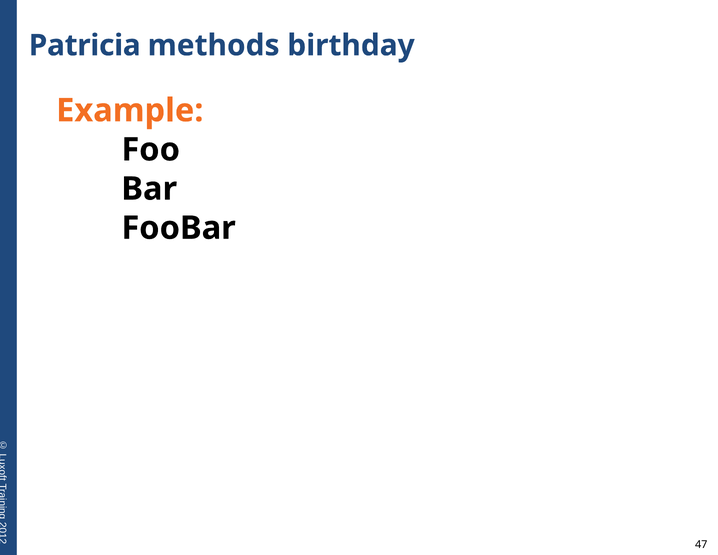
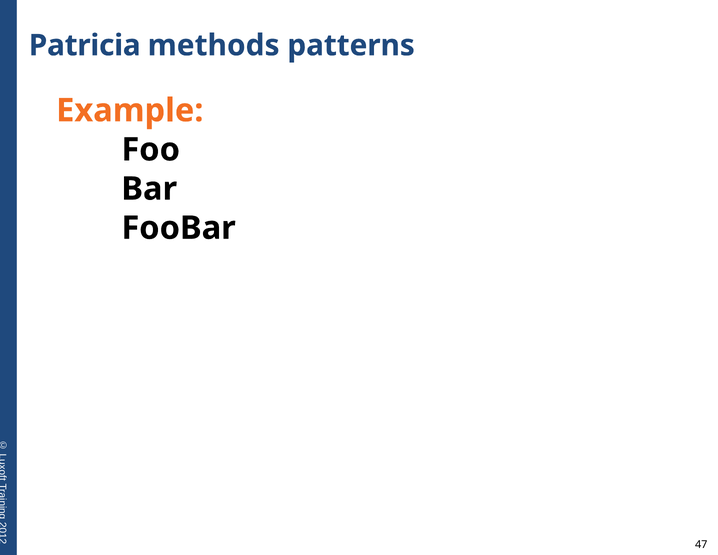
birthday: birthday -> patterns (351, 45)
